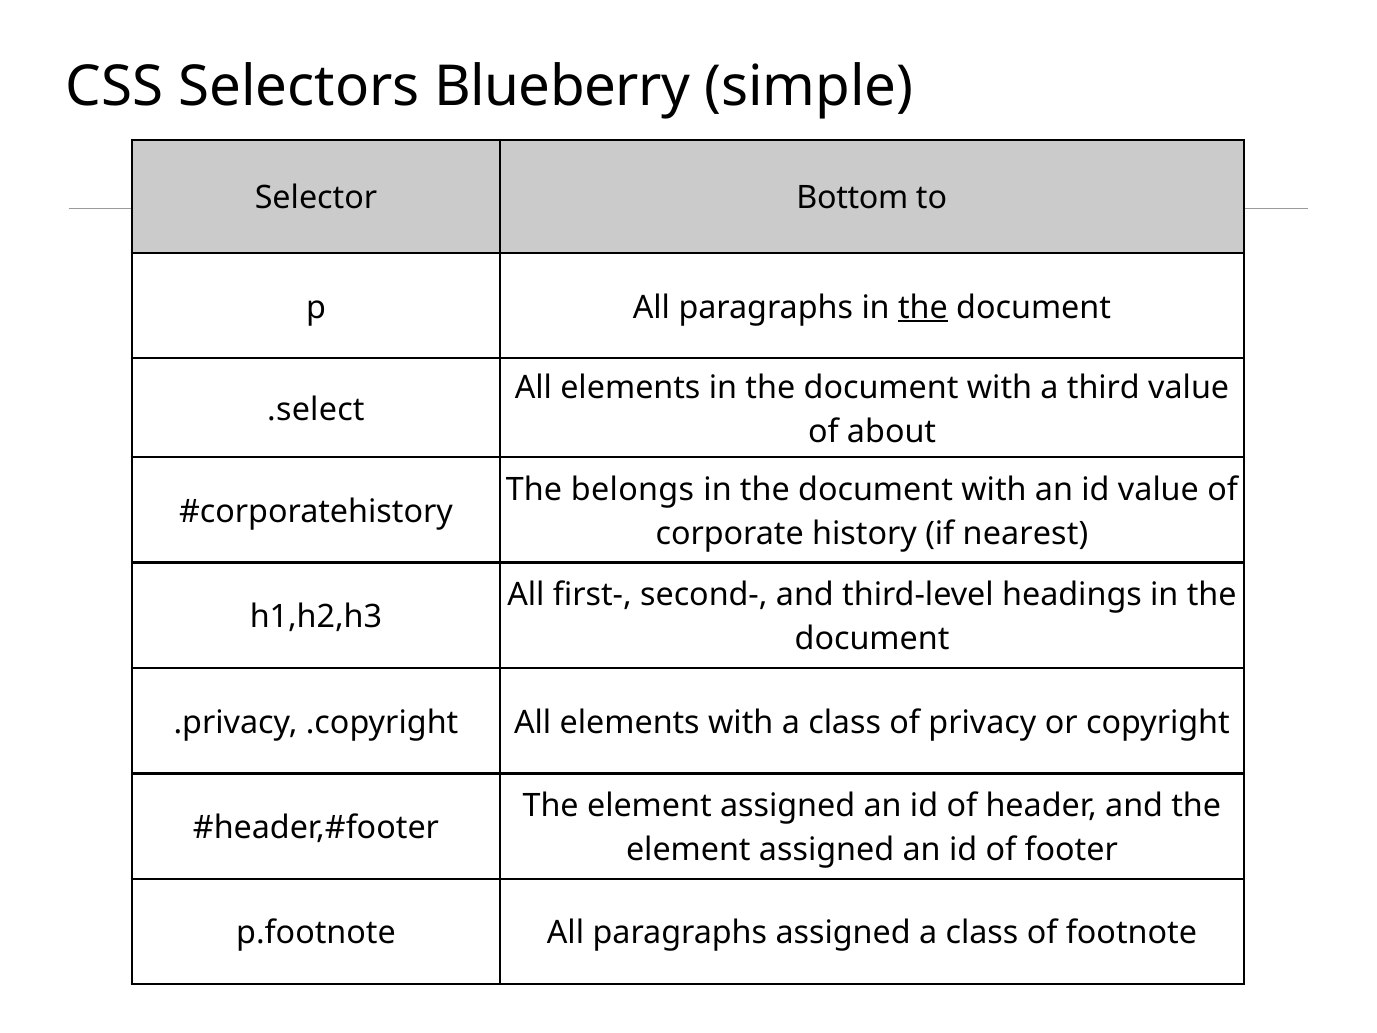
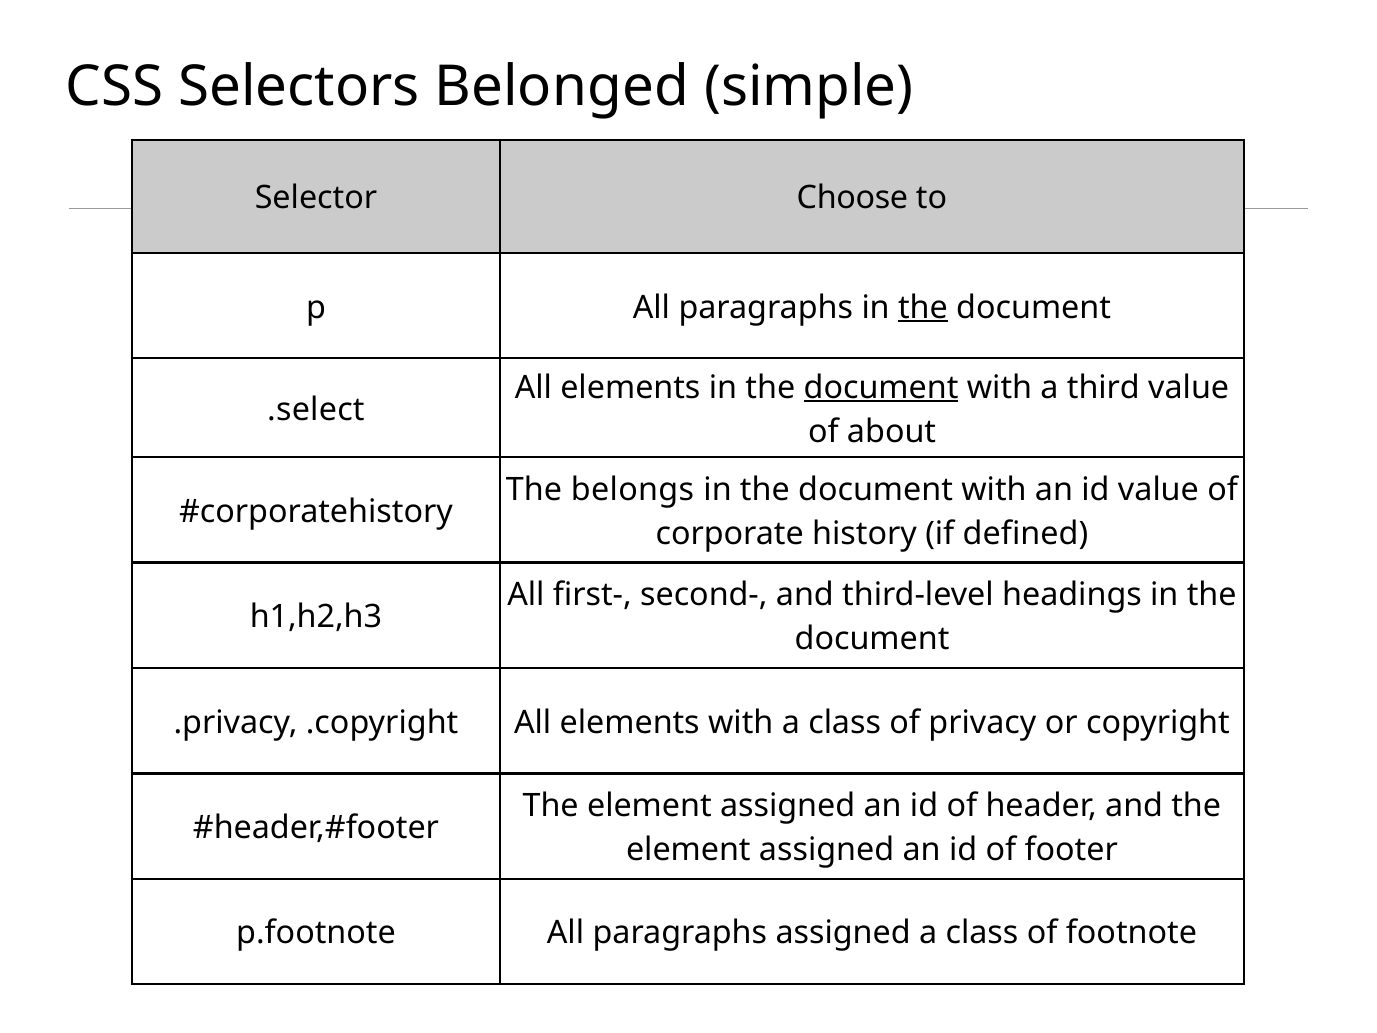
Blueberry: Blueberry -> Belonged (562, 87)
Bottom: Bottom -> Choose (852, 198)
document underline: none -> present (881, 387)
nearest: nearest -> defined (1026, 534)
